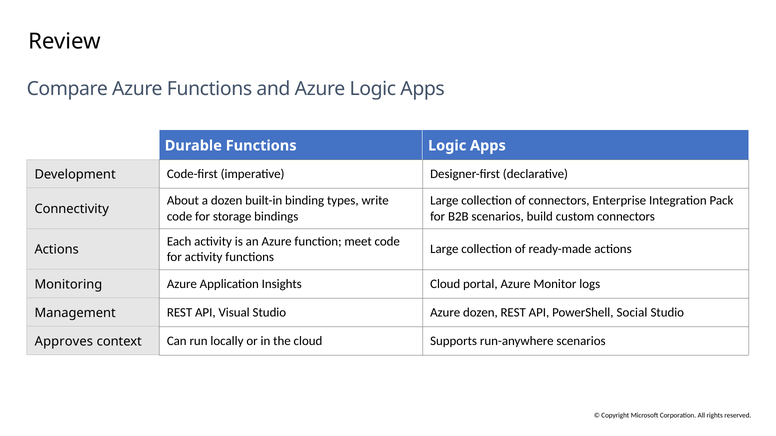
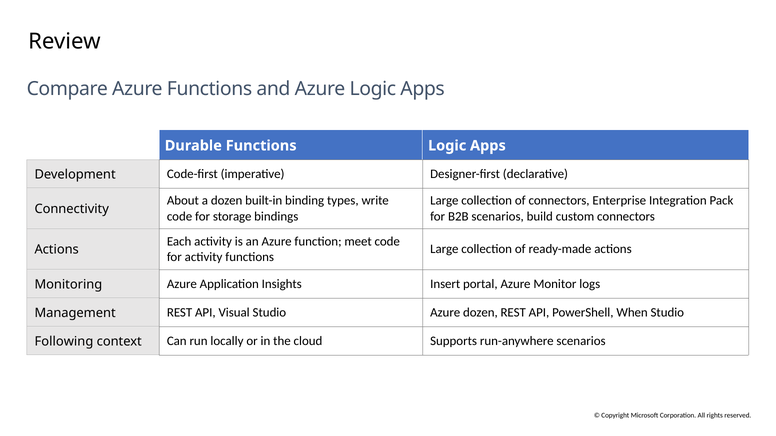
Insights Cloud: Cloud -> Insert (445, 284)
Social: Social -> When (632, 313)
Approves: Approves -> Following (64, 342)
